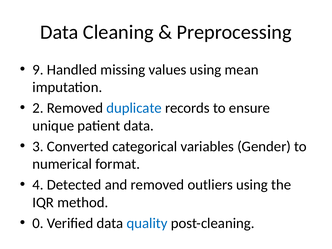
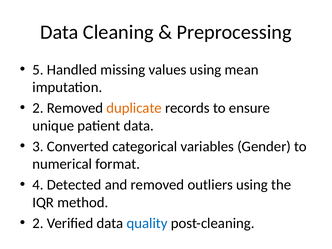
9: 9 -> 5 (38, 70)
duplicate colour: blue -> orange (134, 108)
0: 0 -> 2 (38, 223)
